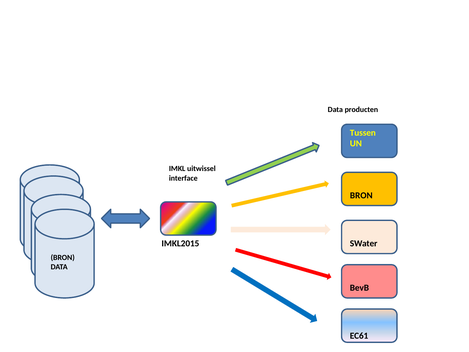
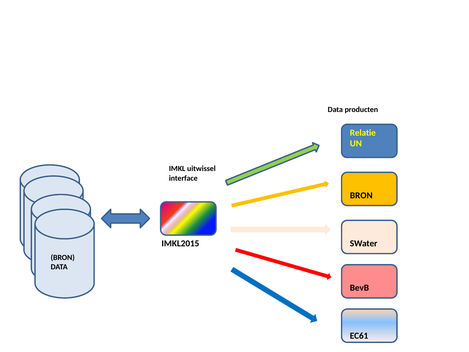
Tussen: Tussen -> Relatie (363, 133)
